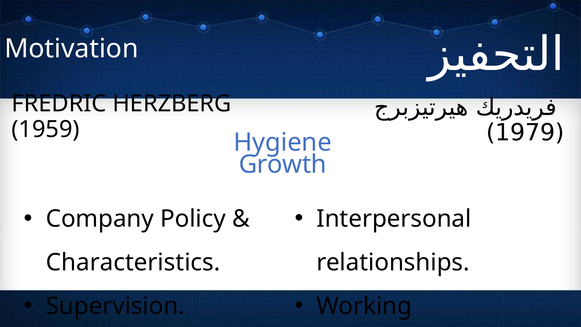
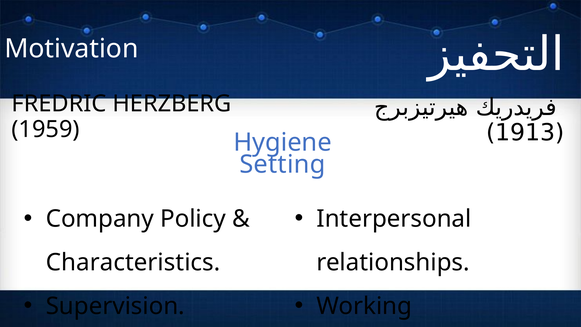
1979: 1979 -> 1913 (525, 133)
Growth: Growth -> Setting (282, 164)
